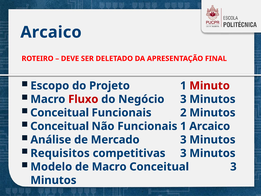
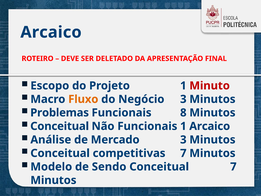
Fluxo colour: red -> orange (83, 99)
Conceitual: Conceitual -> Problemas (60, 113)
2: 2 -> 8 (183, 113)
Requisitos: Requisitos -> Conceitual (60, 153)
competitivas 3: 3 -> 7 (183, 153)
de Macro: Macro -> Sendo (109, 167)
Conceitual 3: 3 -> 7 (233, 167)
